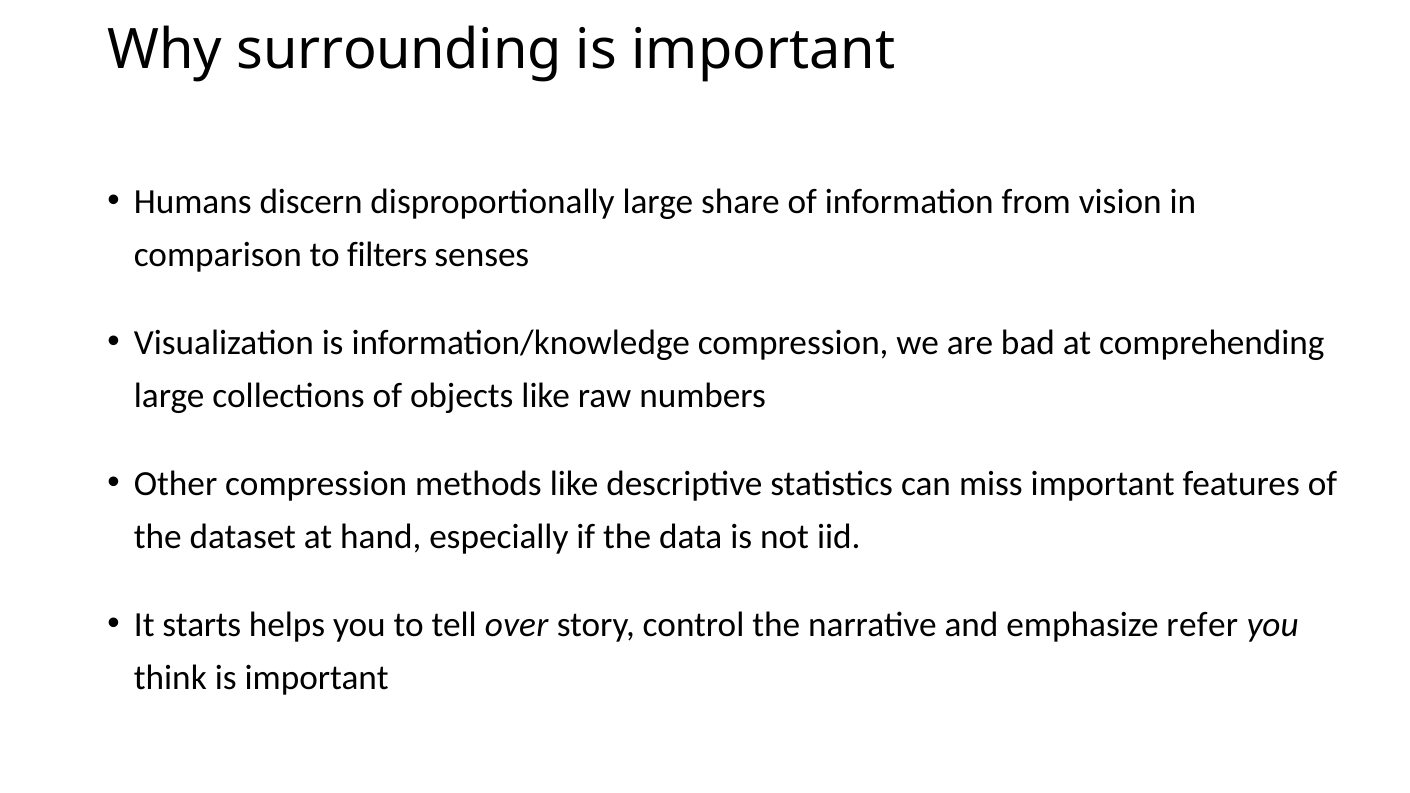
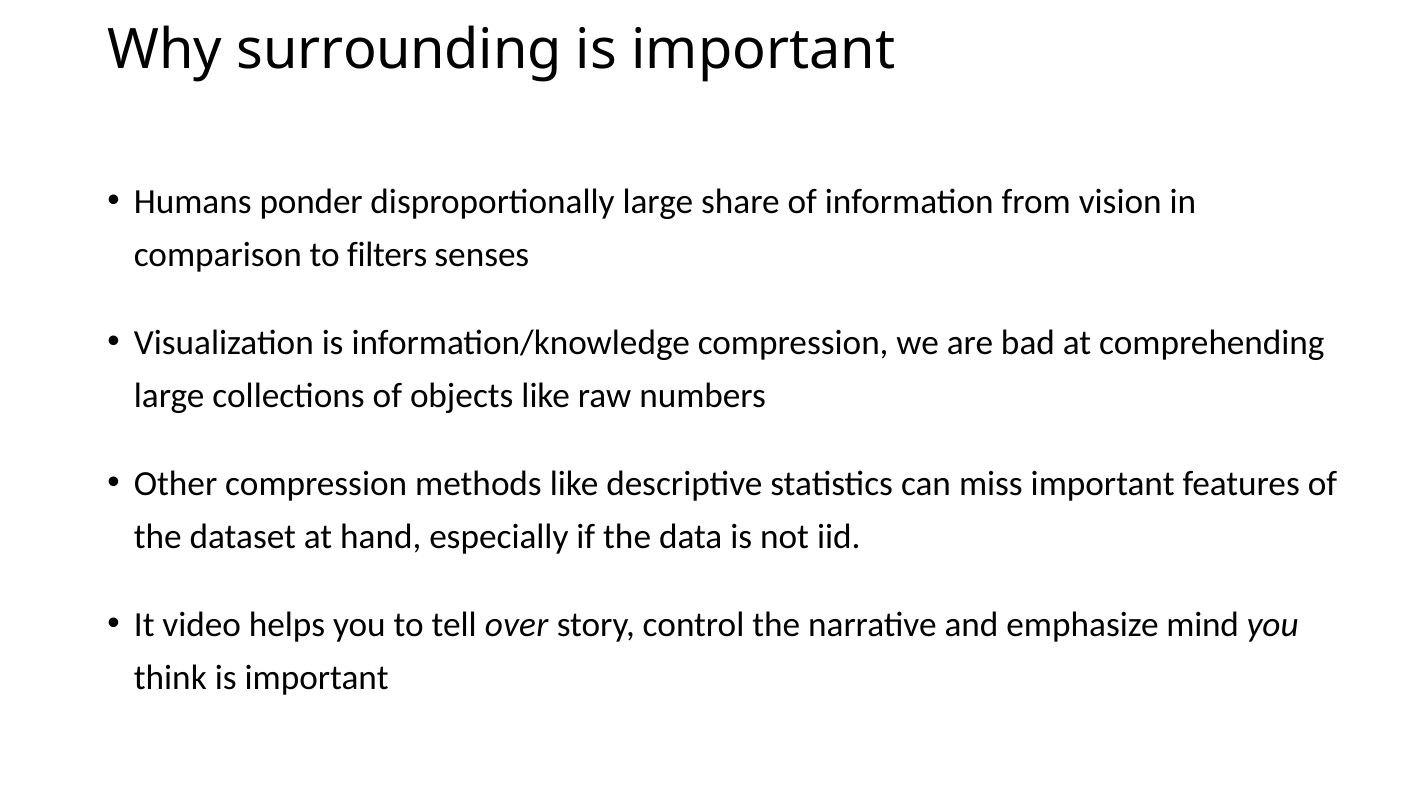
discern: discern -> ponder (311, 202)
starts: starts -> video (202, 625)
refer: refer -> mind (1203, 625)
